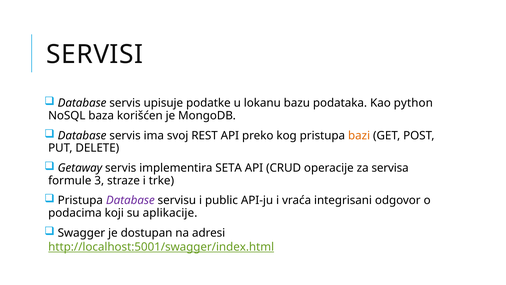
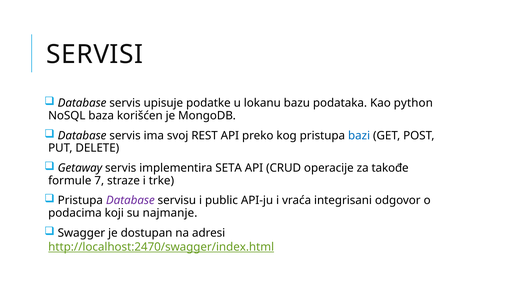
bazi colour: orange -> blue (359, 135)
servisa: servisa -> takođe (390, 168)
3: 3 -> 7 (99, 180)
aplikacije: aplikacije -> najmanje (170, 213)
http://localhost:5001/swagger/index.html: http://localhost:5001/swagger/index.html -> http://localhost:2470/swagger/index.html (161, 247)
